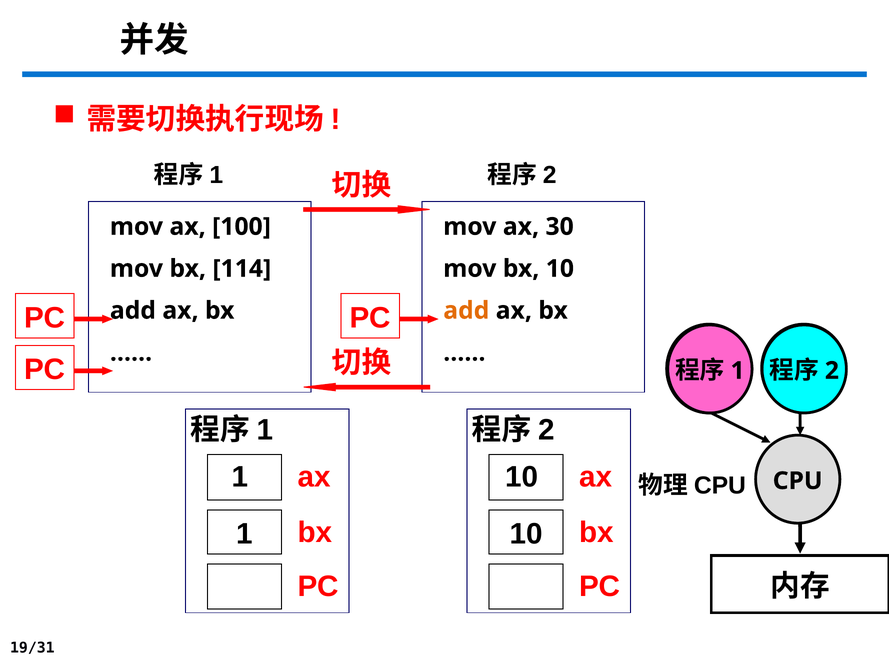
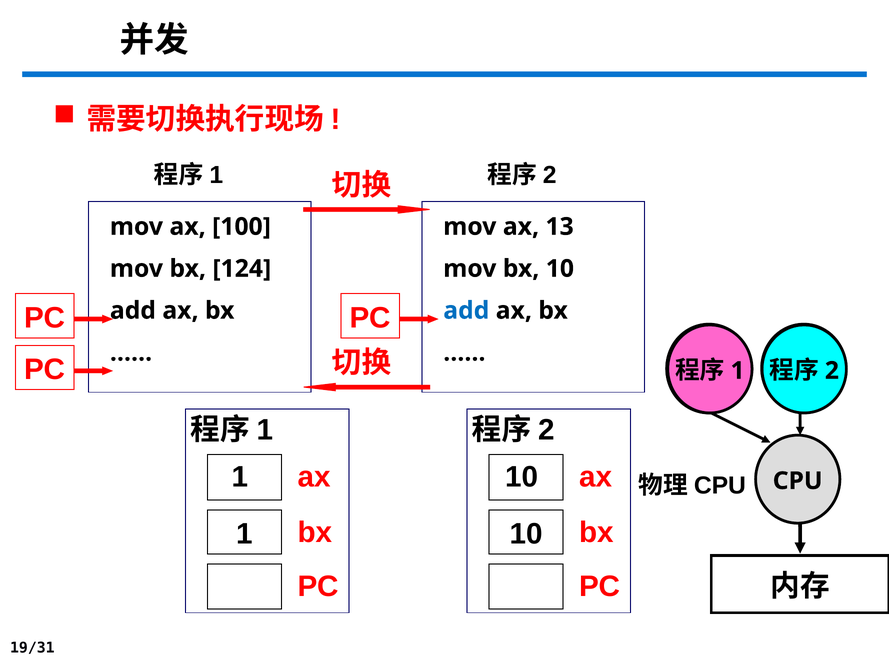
30: 30 -> 13 (560, 227)
114: 114 -> 124 (242, 269)
add colour: orange -> blue (466, 311)
